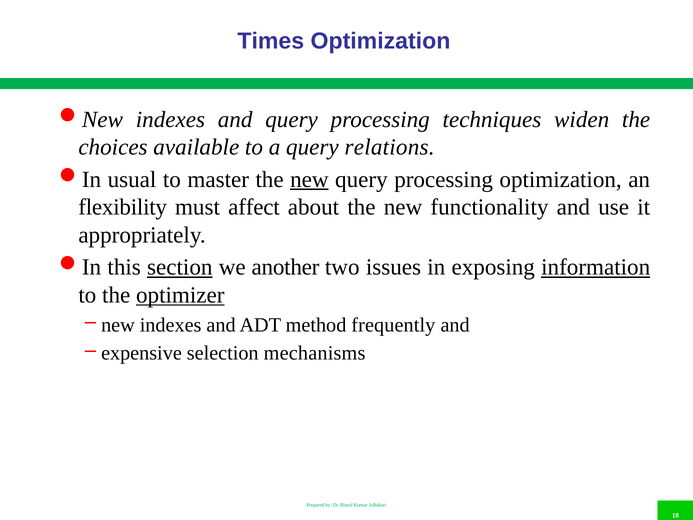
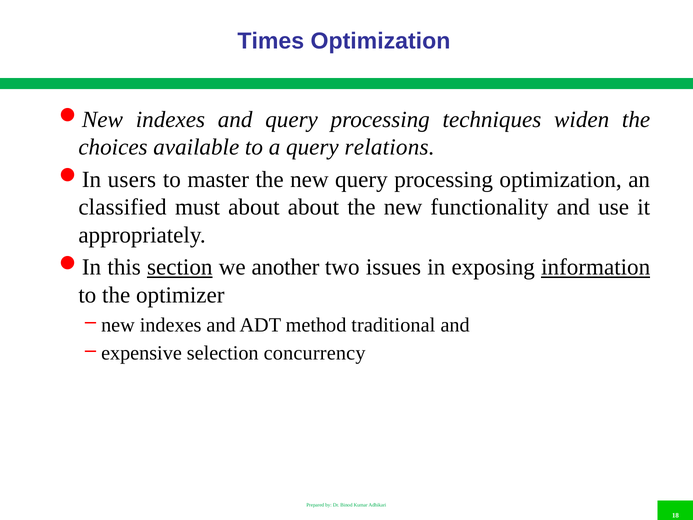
usual: usual -> users (132, 179)
new underline: present -> none (309, 179)
flexibility: flexibility -> classified (123, 207)
must affect: affect -> about (254, 207)
optimizer underline: present -> none (180, 295)
frequently: frequently -> traditional (393, 325)
mechanisms: mechanisms -> concurrency (315, 353)
